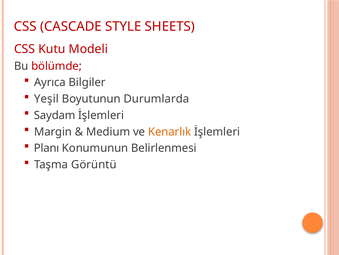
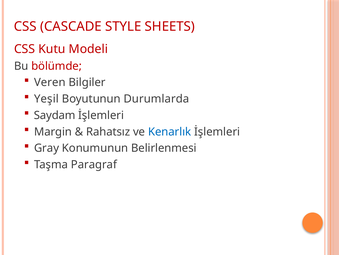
Ayrıca: Ayrıca -> Veren (50, 82)
Medium: Medium -> Rahatsız (108, 131)
Kenarlık colour: orange -> blue (170, 131)
Planı: Planı -> Gray (47, 148)
Görüntü: Görüntü -> Paragraf (94, 164)
